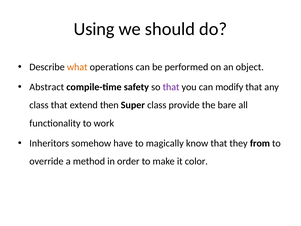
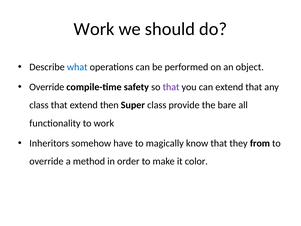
Using: Using -> Work (94, 29)
what colour: orange -> blue (77, 67)
Abstract: Abstract -> Override (47, 87)
can modify: modify -> extend (229, 87)
